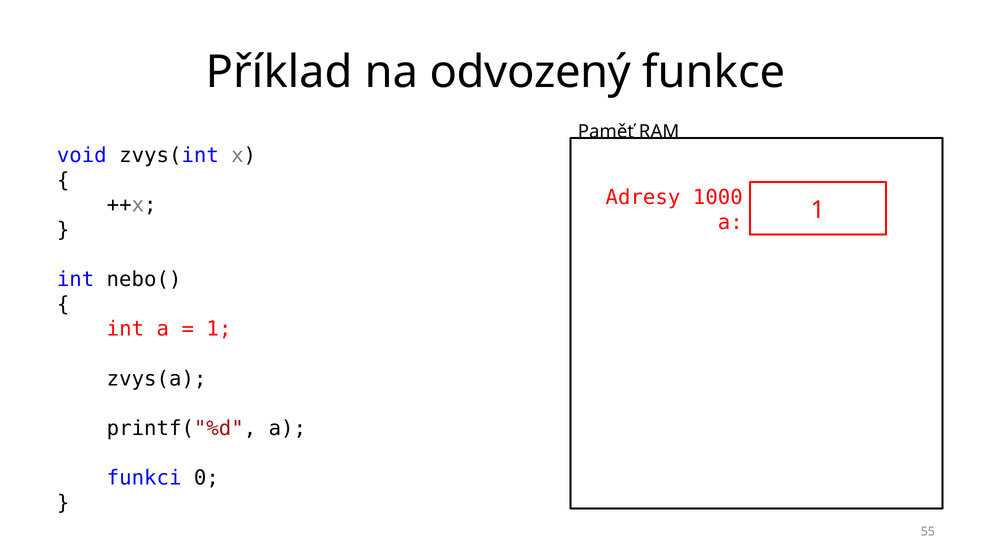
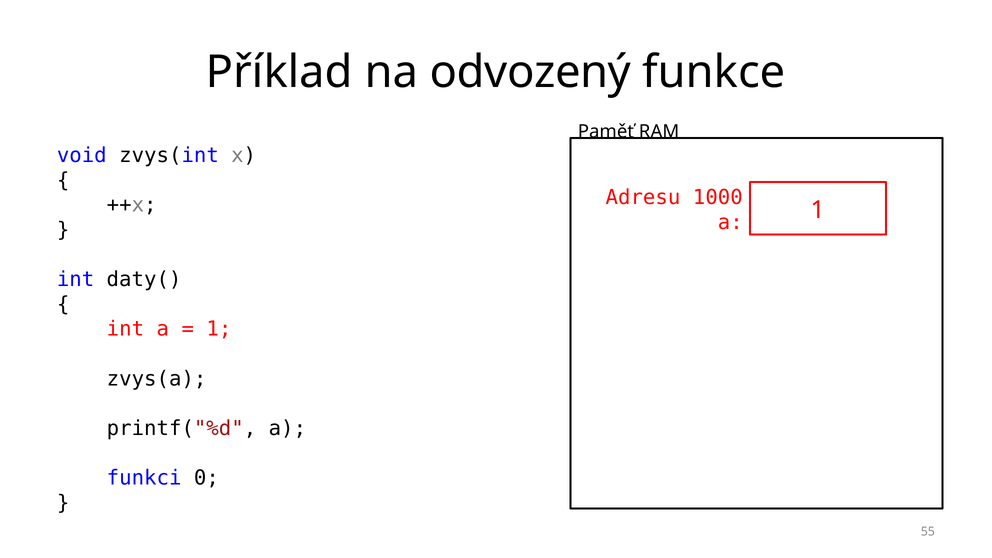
Adresy: Adresy -> Adresu (643, 197)
nebo(: nebo( -> daty( (144, 279)
